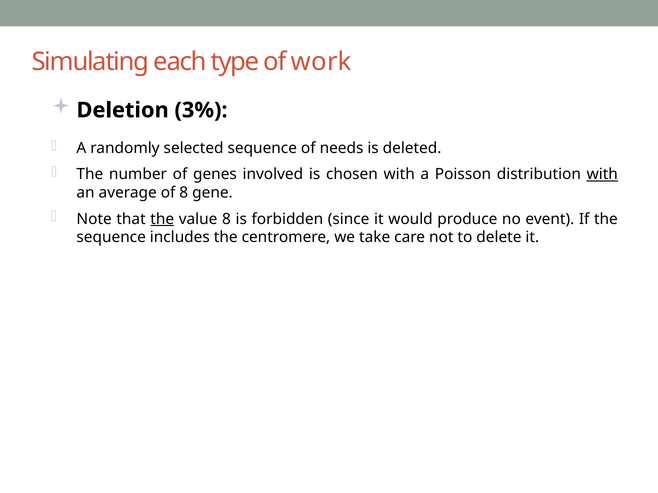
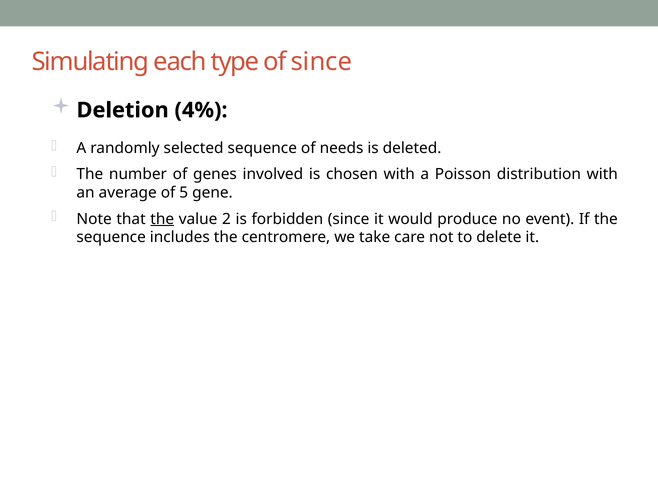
of work: work -> since (321, 62)
3%: 3% -> 4% (201, 110)
with underline: present -> none (602, 174)
of 8: 8 -> 5 (184, 193)
value 8: 8 -> 2 (226, 219)
